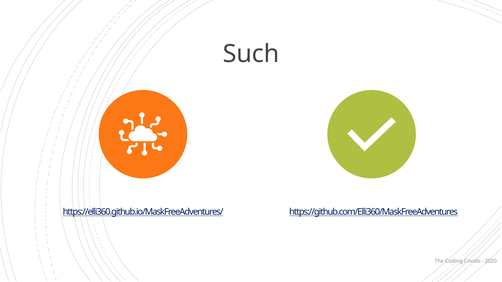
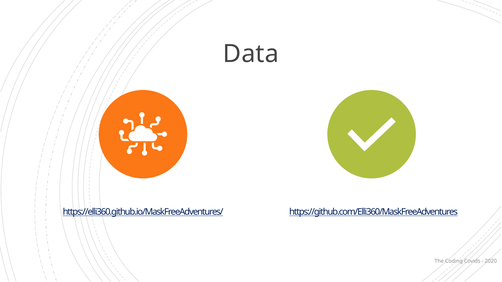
Such: Such -> Data (251, 54)
